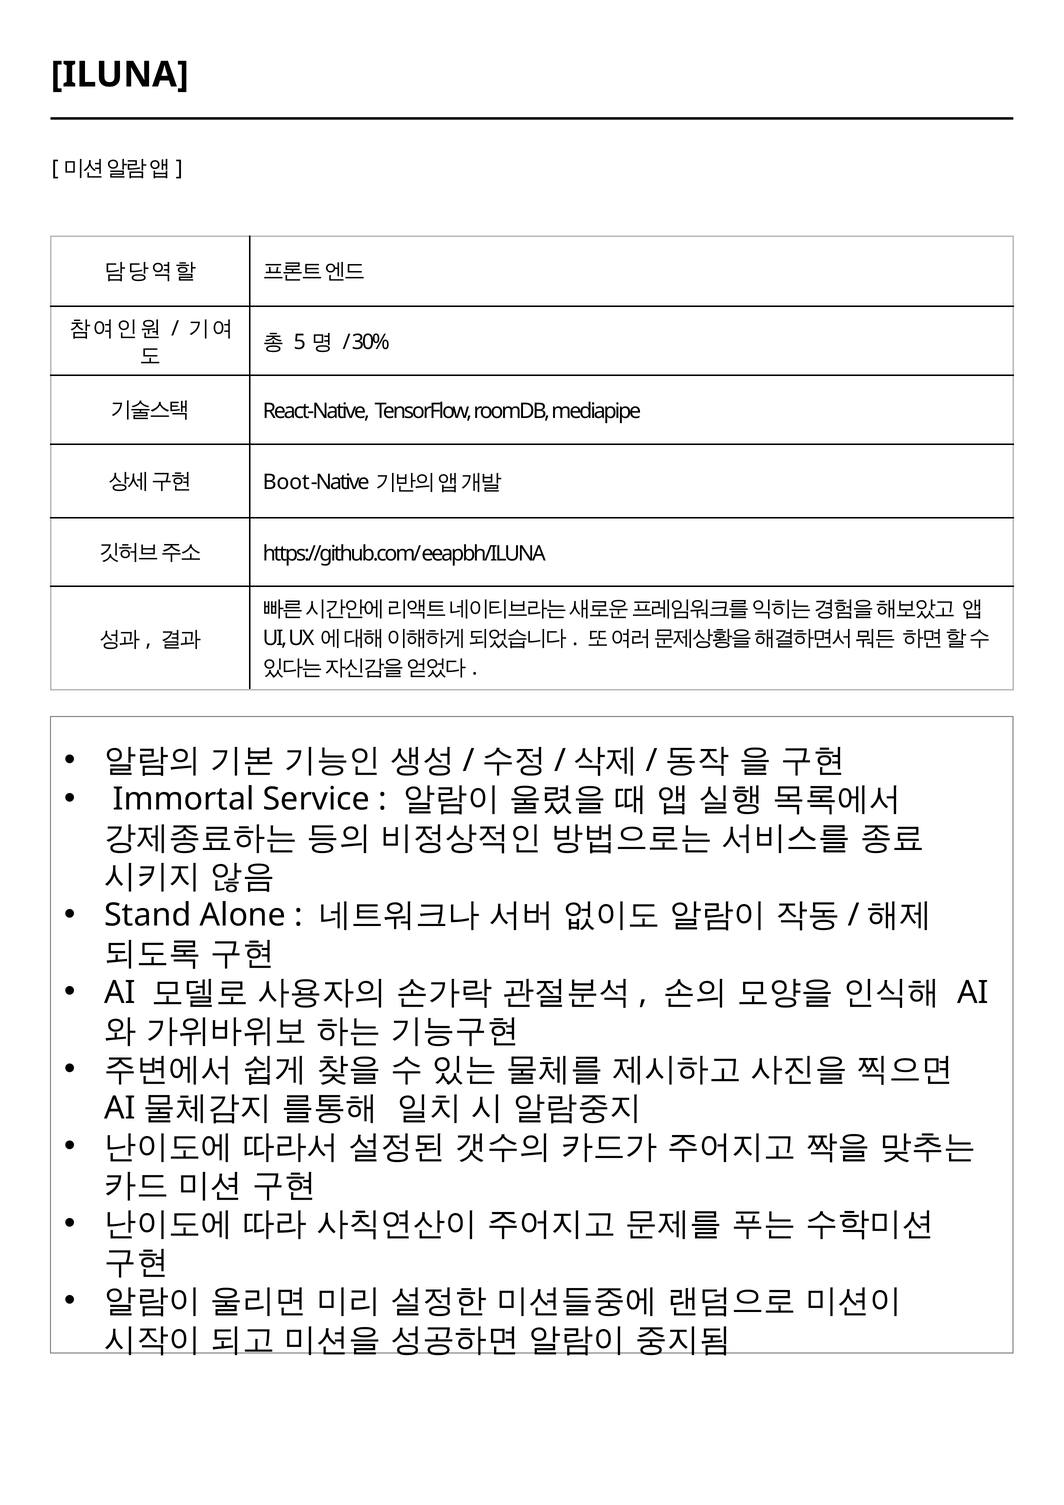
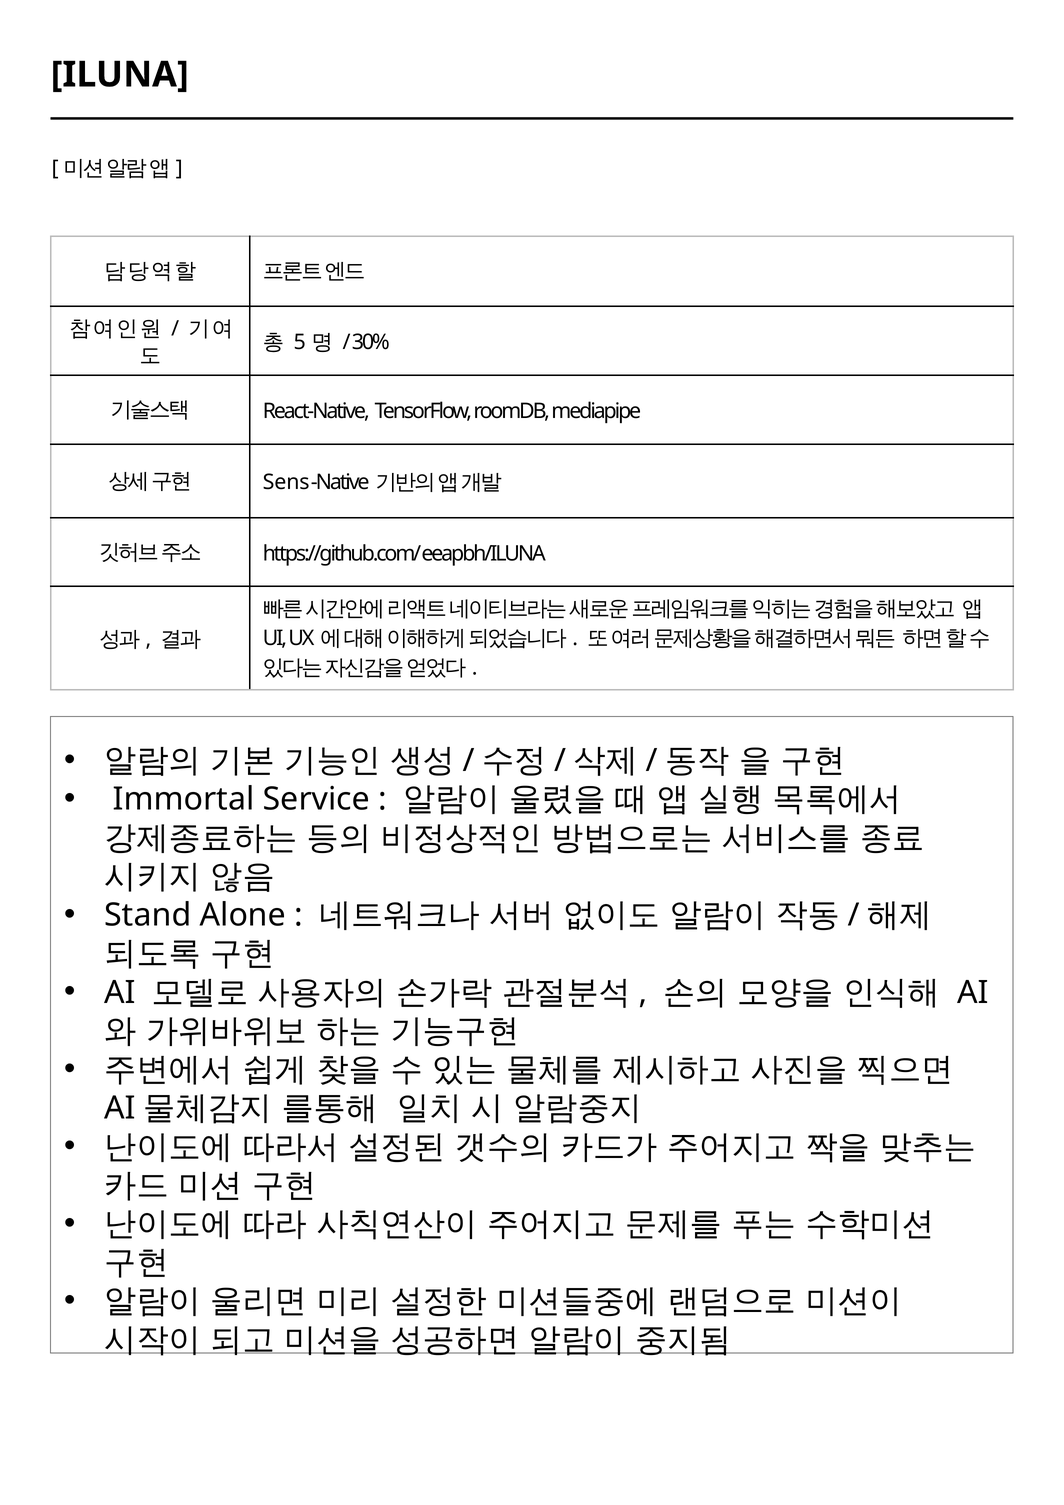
Boot: Boot -> Sens (286, 482)
